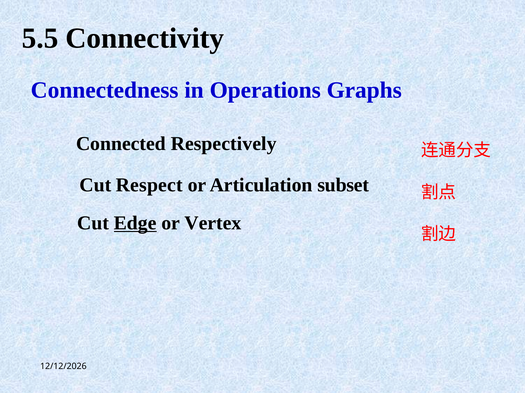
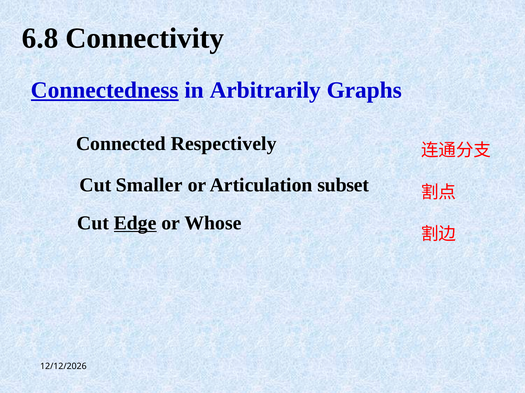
5.5: 5.5 -> 6.8 (40, 38)
Connectedness underline: none -> present (105, 90)
Operations: Operations -> Arbitrarily (265, 90)
Respect: Respect -> Smaller (149, 185)
Vertex: Vertex -> Whose (213, 223)
